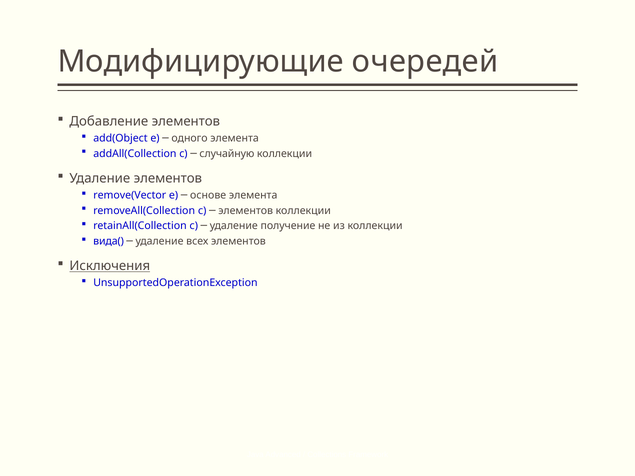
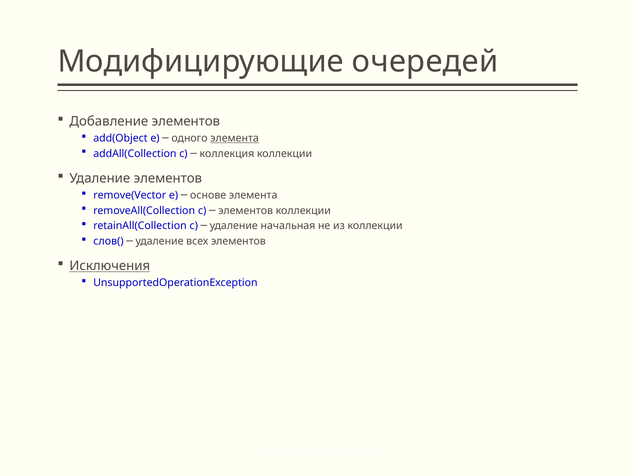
элемента underline: none -> present (235, 138)
случайную: случайную -> коллекция (227, 154)
получение: получение -> начальная (288, 226)
вида(: вида( -> слов( (108, 241)
